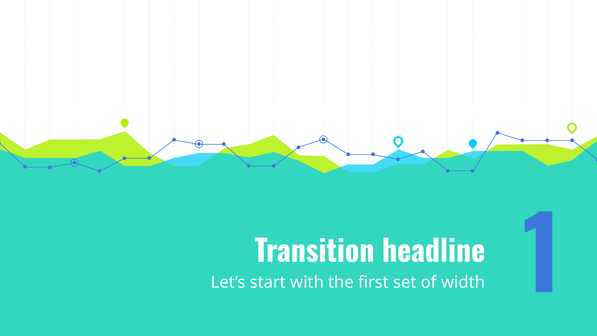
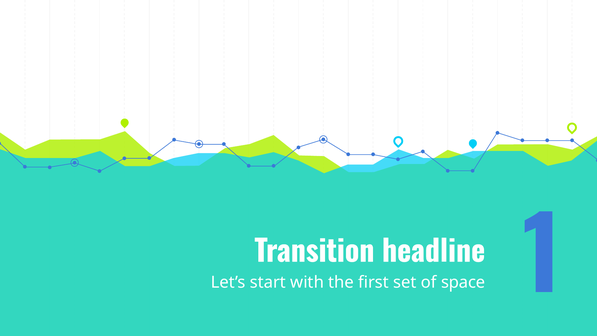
width: width -> space (463, 282)
